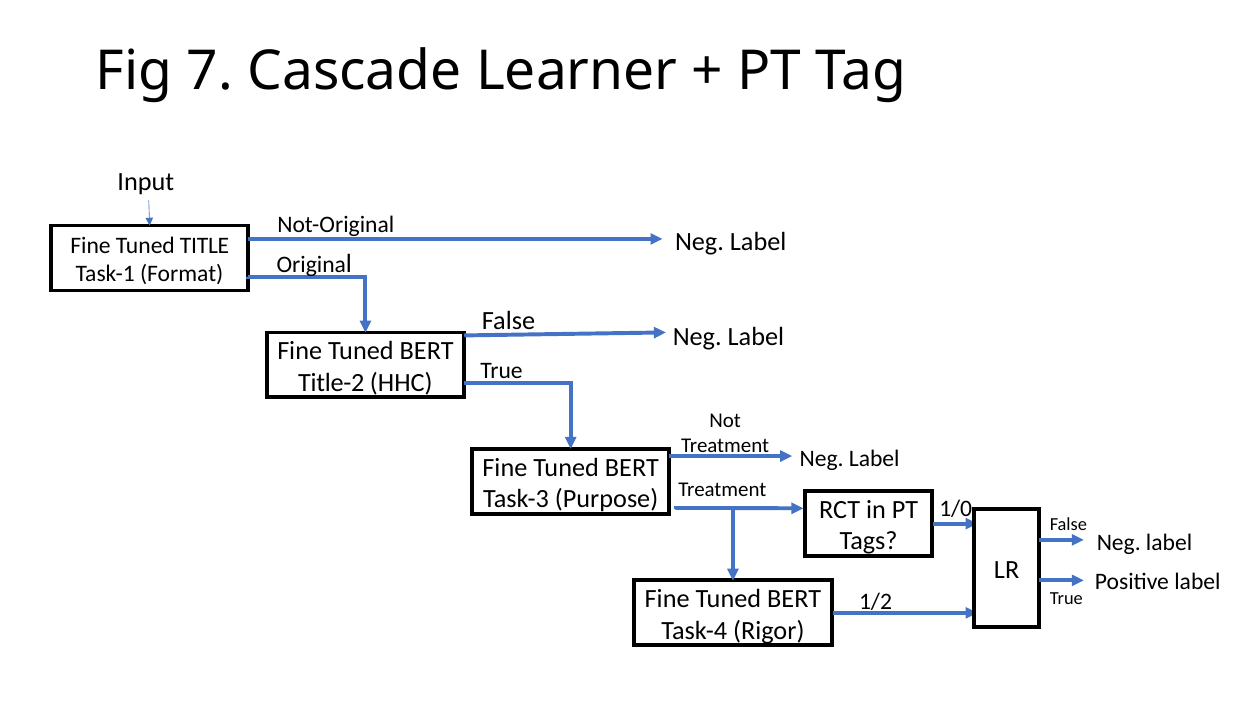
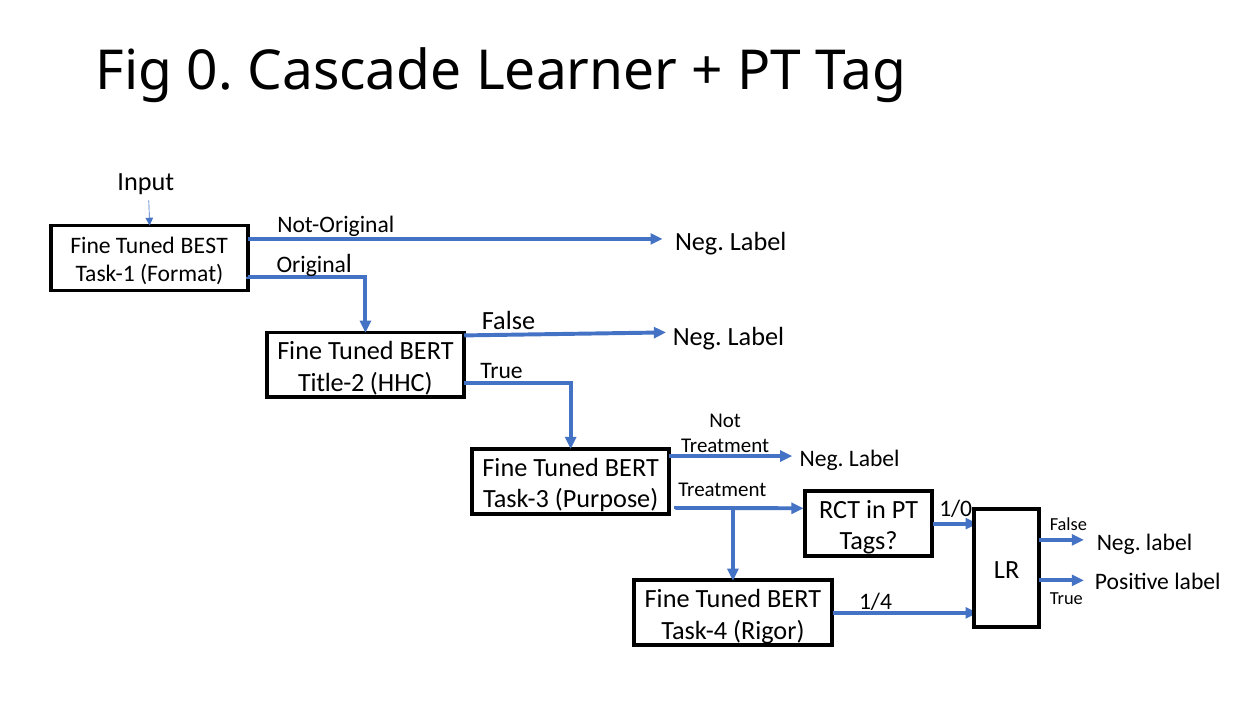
7: 7 -> 0 (210, 72)
TITLE: TITLE -> BEST (204, 246)
1/2: 1/2 -> 1/4 (876, 602)
